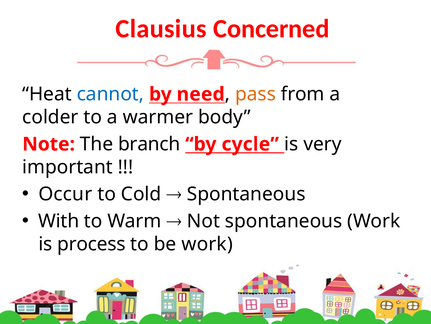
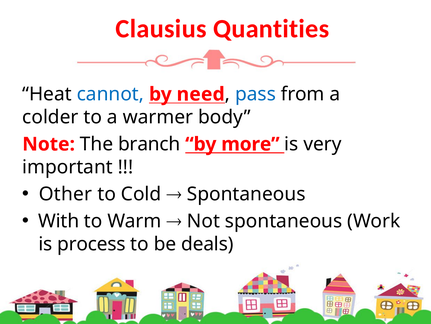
Concerned: Concerned -> Quantities (271, 29)
pass colour: orange -> blue (256, 94)
cycle: cycle -> more (250, 144)
Occur: Occur -> Other (65, 194)
be work: work -> deals (207, 244)
